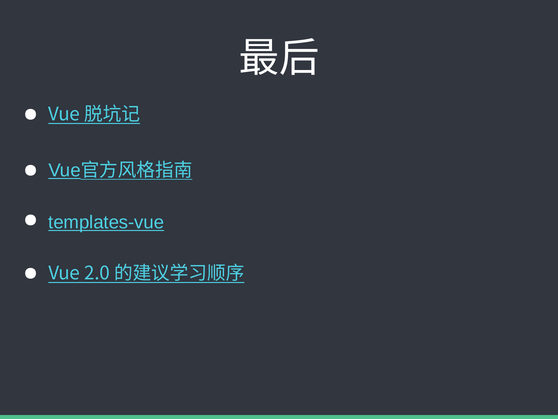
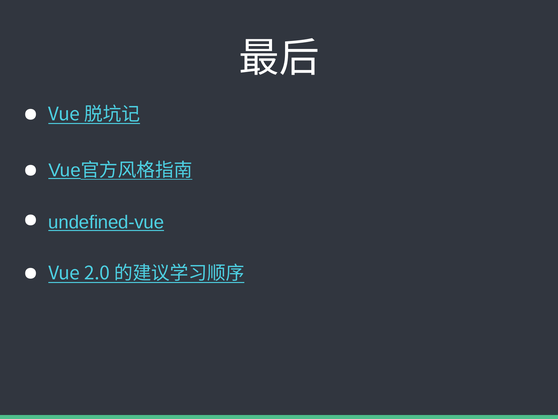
templates-vue: templates-vue -> undefined-vue (106, 222)
